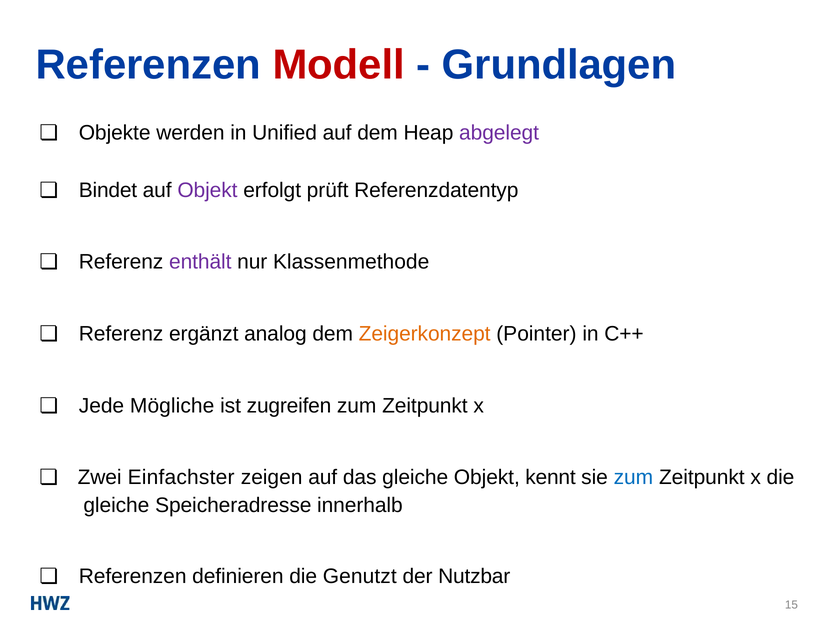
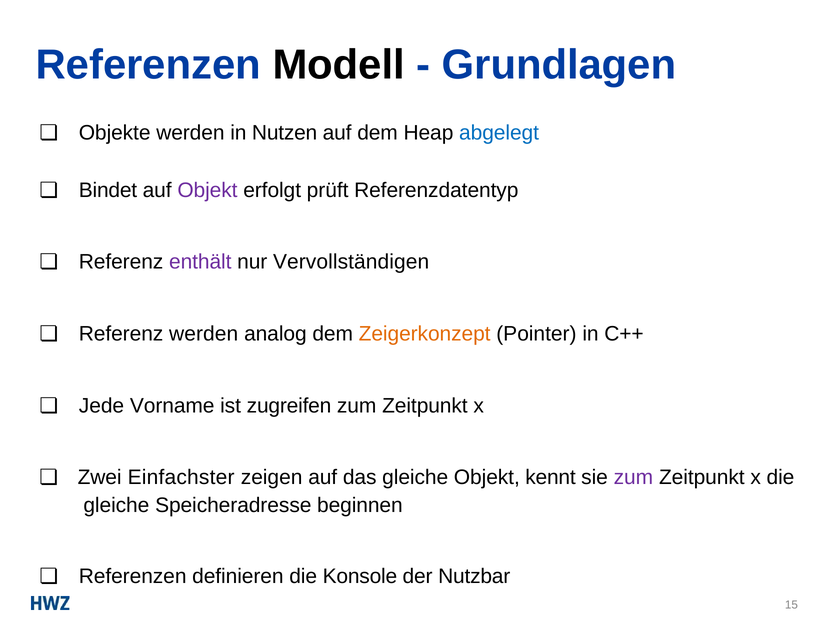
Modell colour: red -> black (339, 65)
Unified: Unified -> Nutzen (285, 133)
abgelegt colour: purple -> blue (499, 133)
Klassenmethode: Klassenmethode -> Vervollständigen (351, 262)
Referenz ergänzt: ergänzt -> werden (204, 334)
Mögliche: Mögliche -> Vorname (172, 405)
zum colour: blue -> purple (633, 477)
innerhalb: innerhalb -> beginnen (360, 505)
Genutzt: Genutzt -> Konsole (360, 576)
